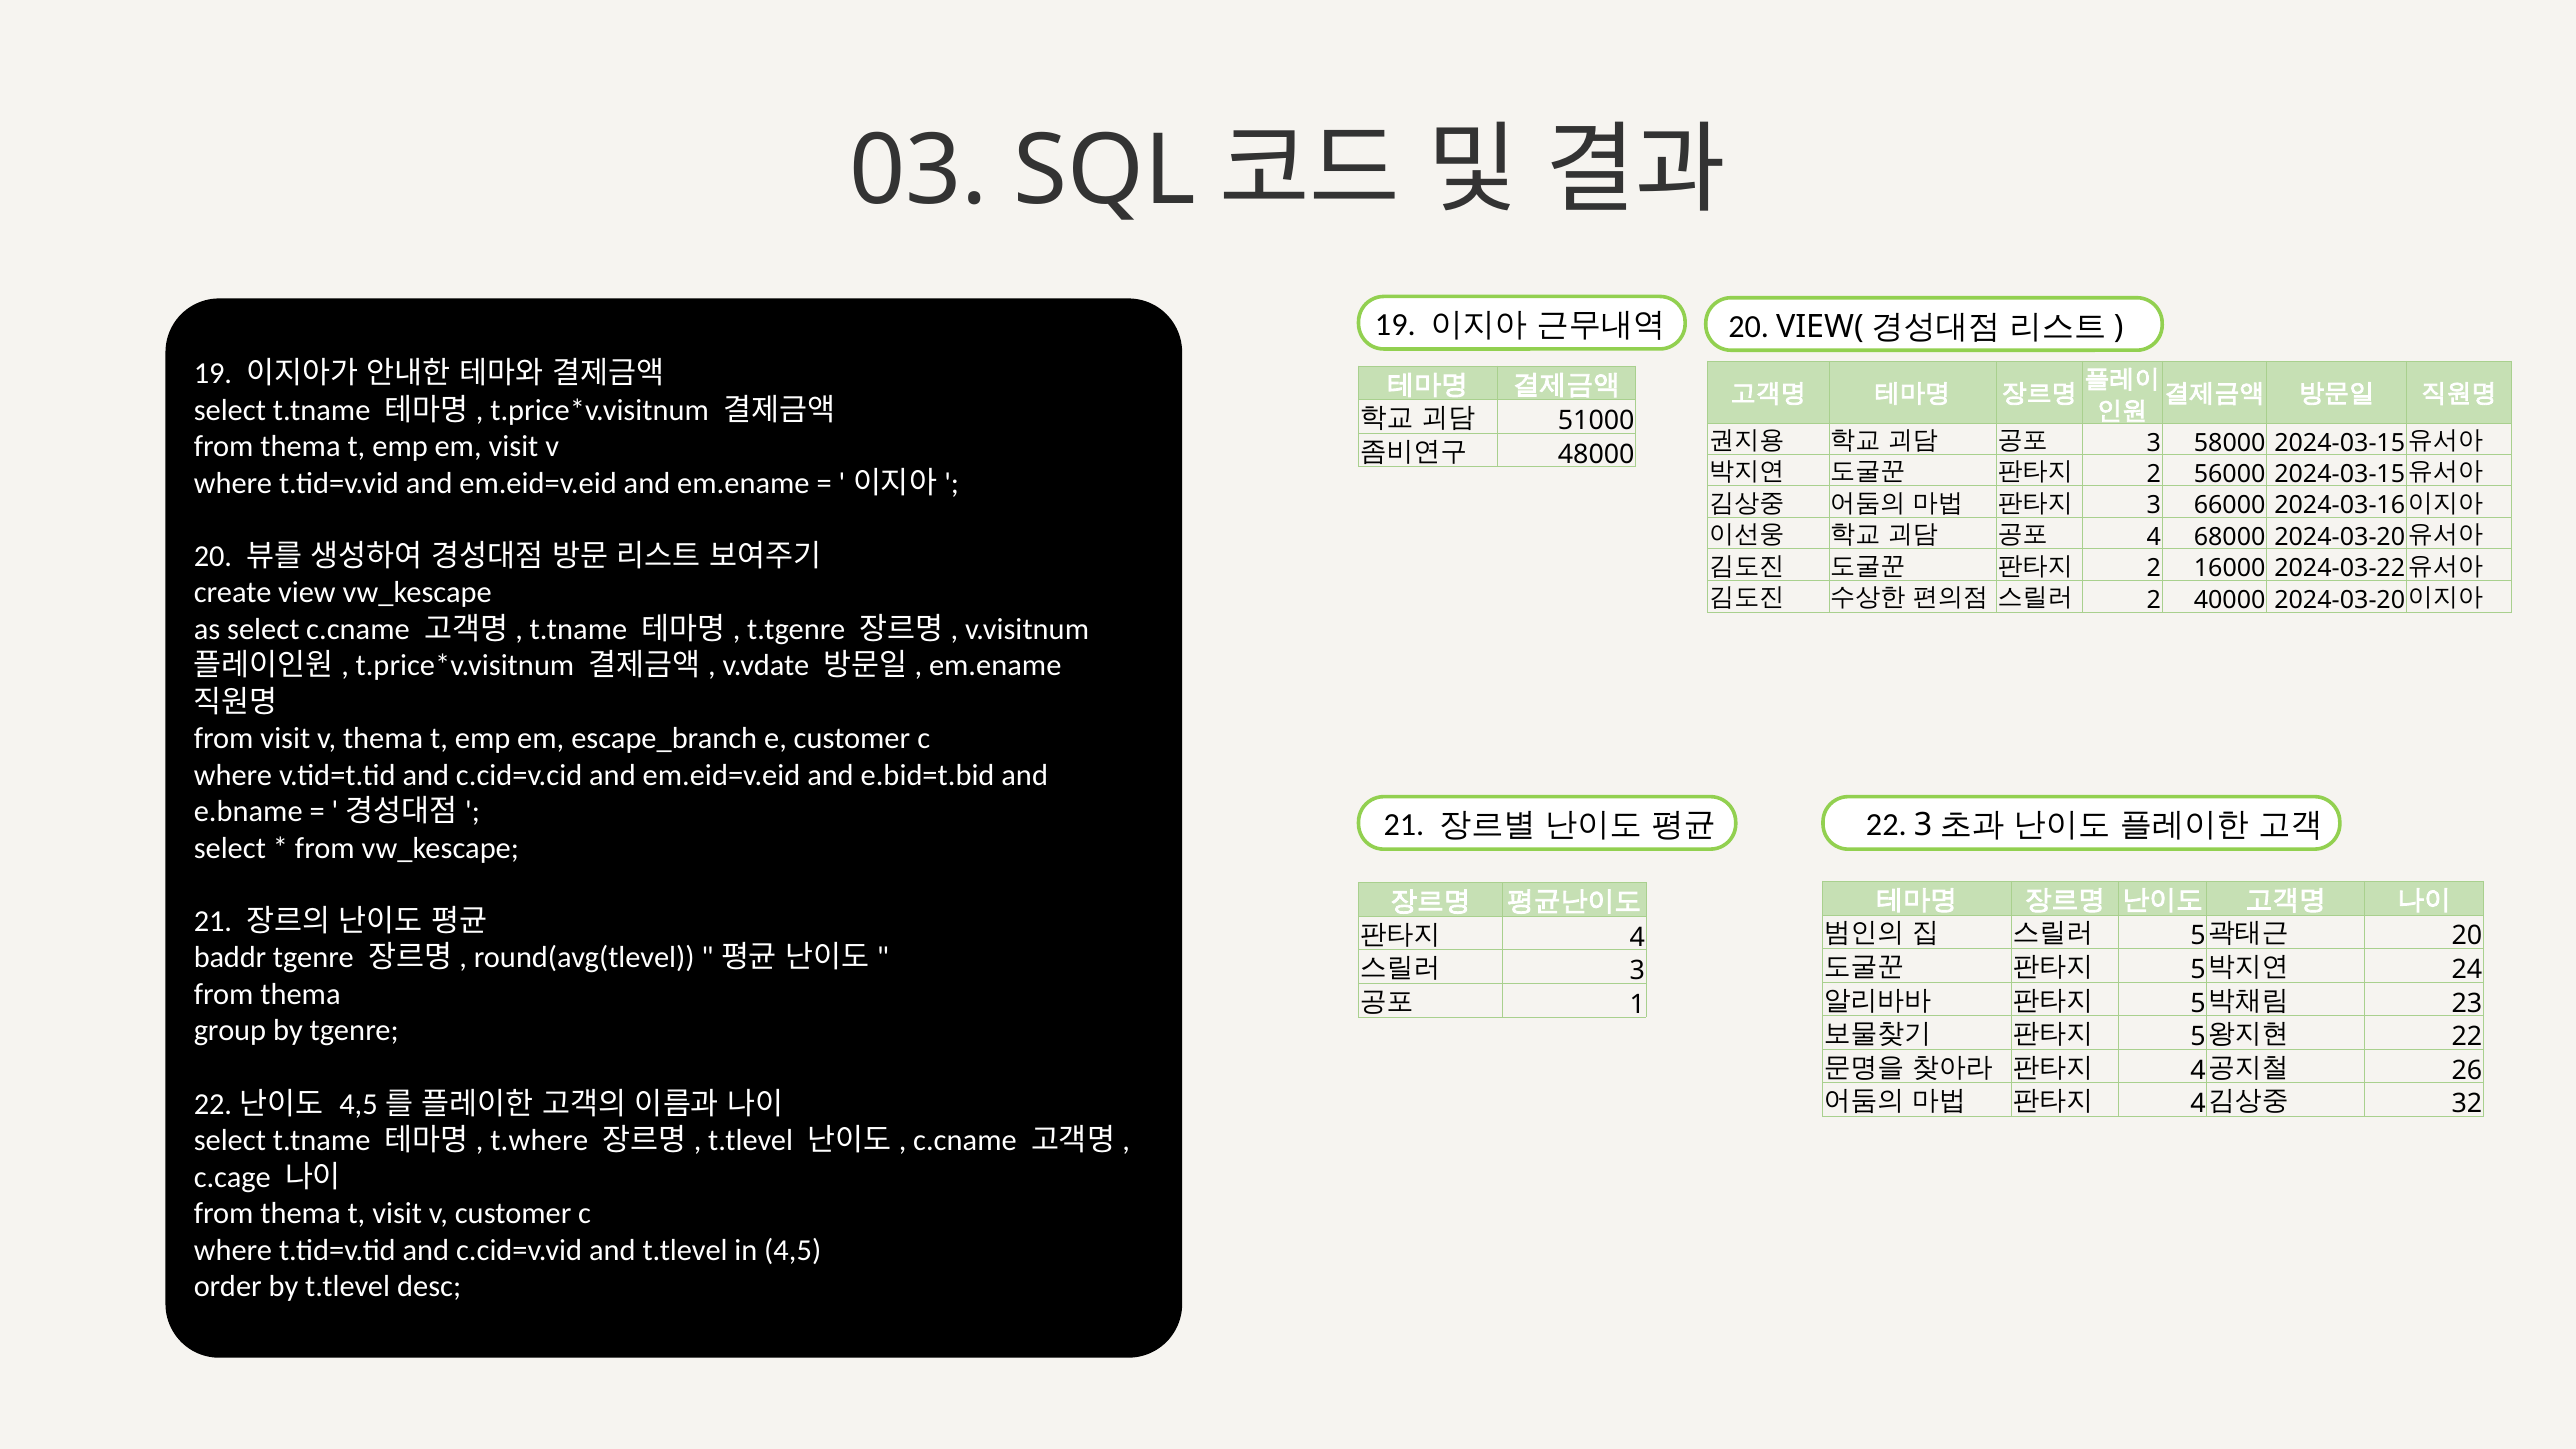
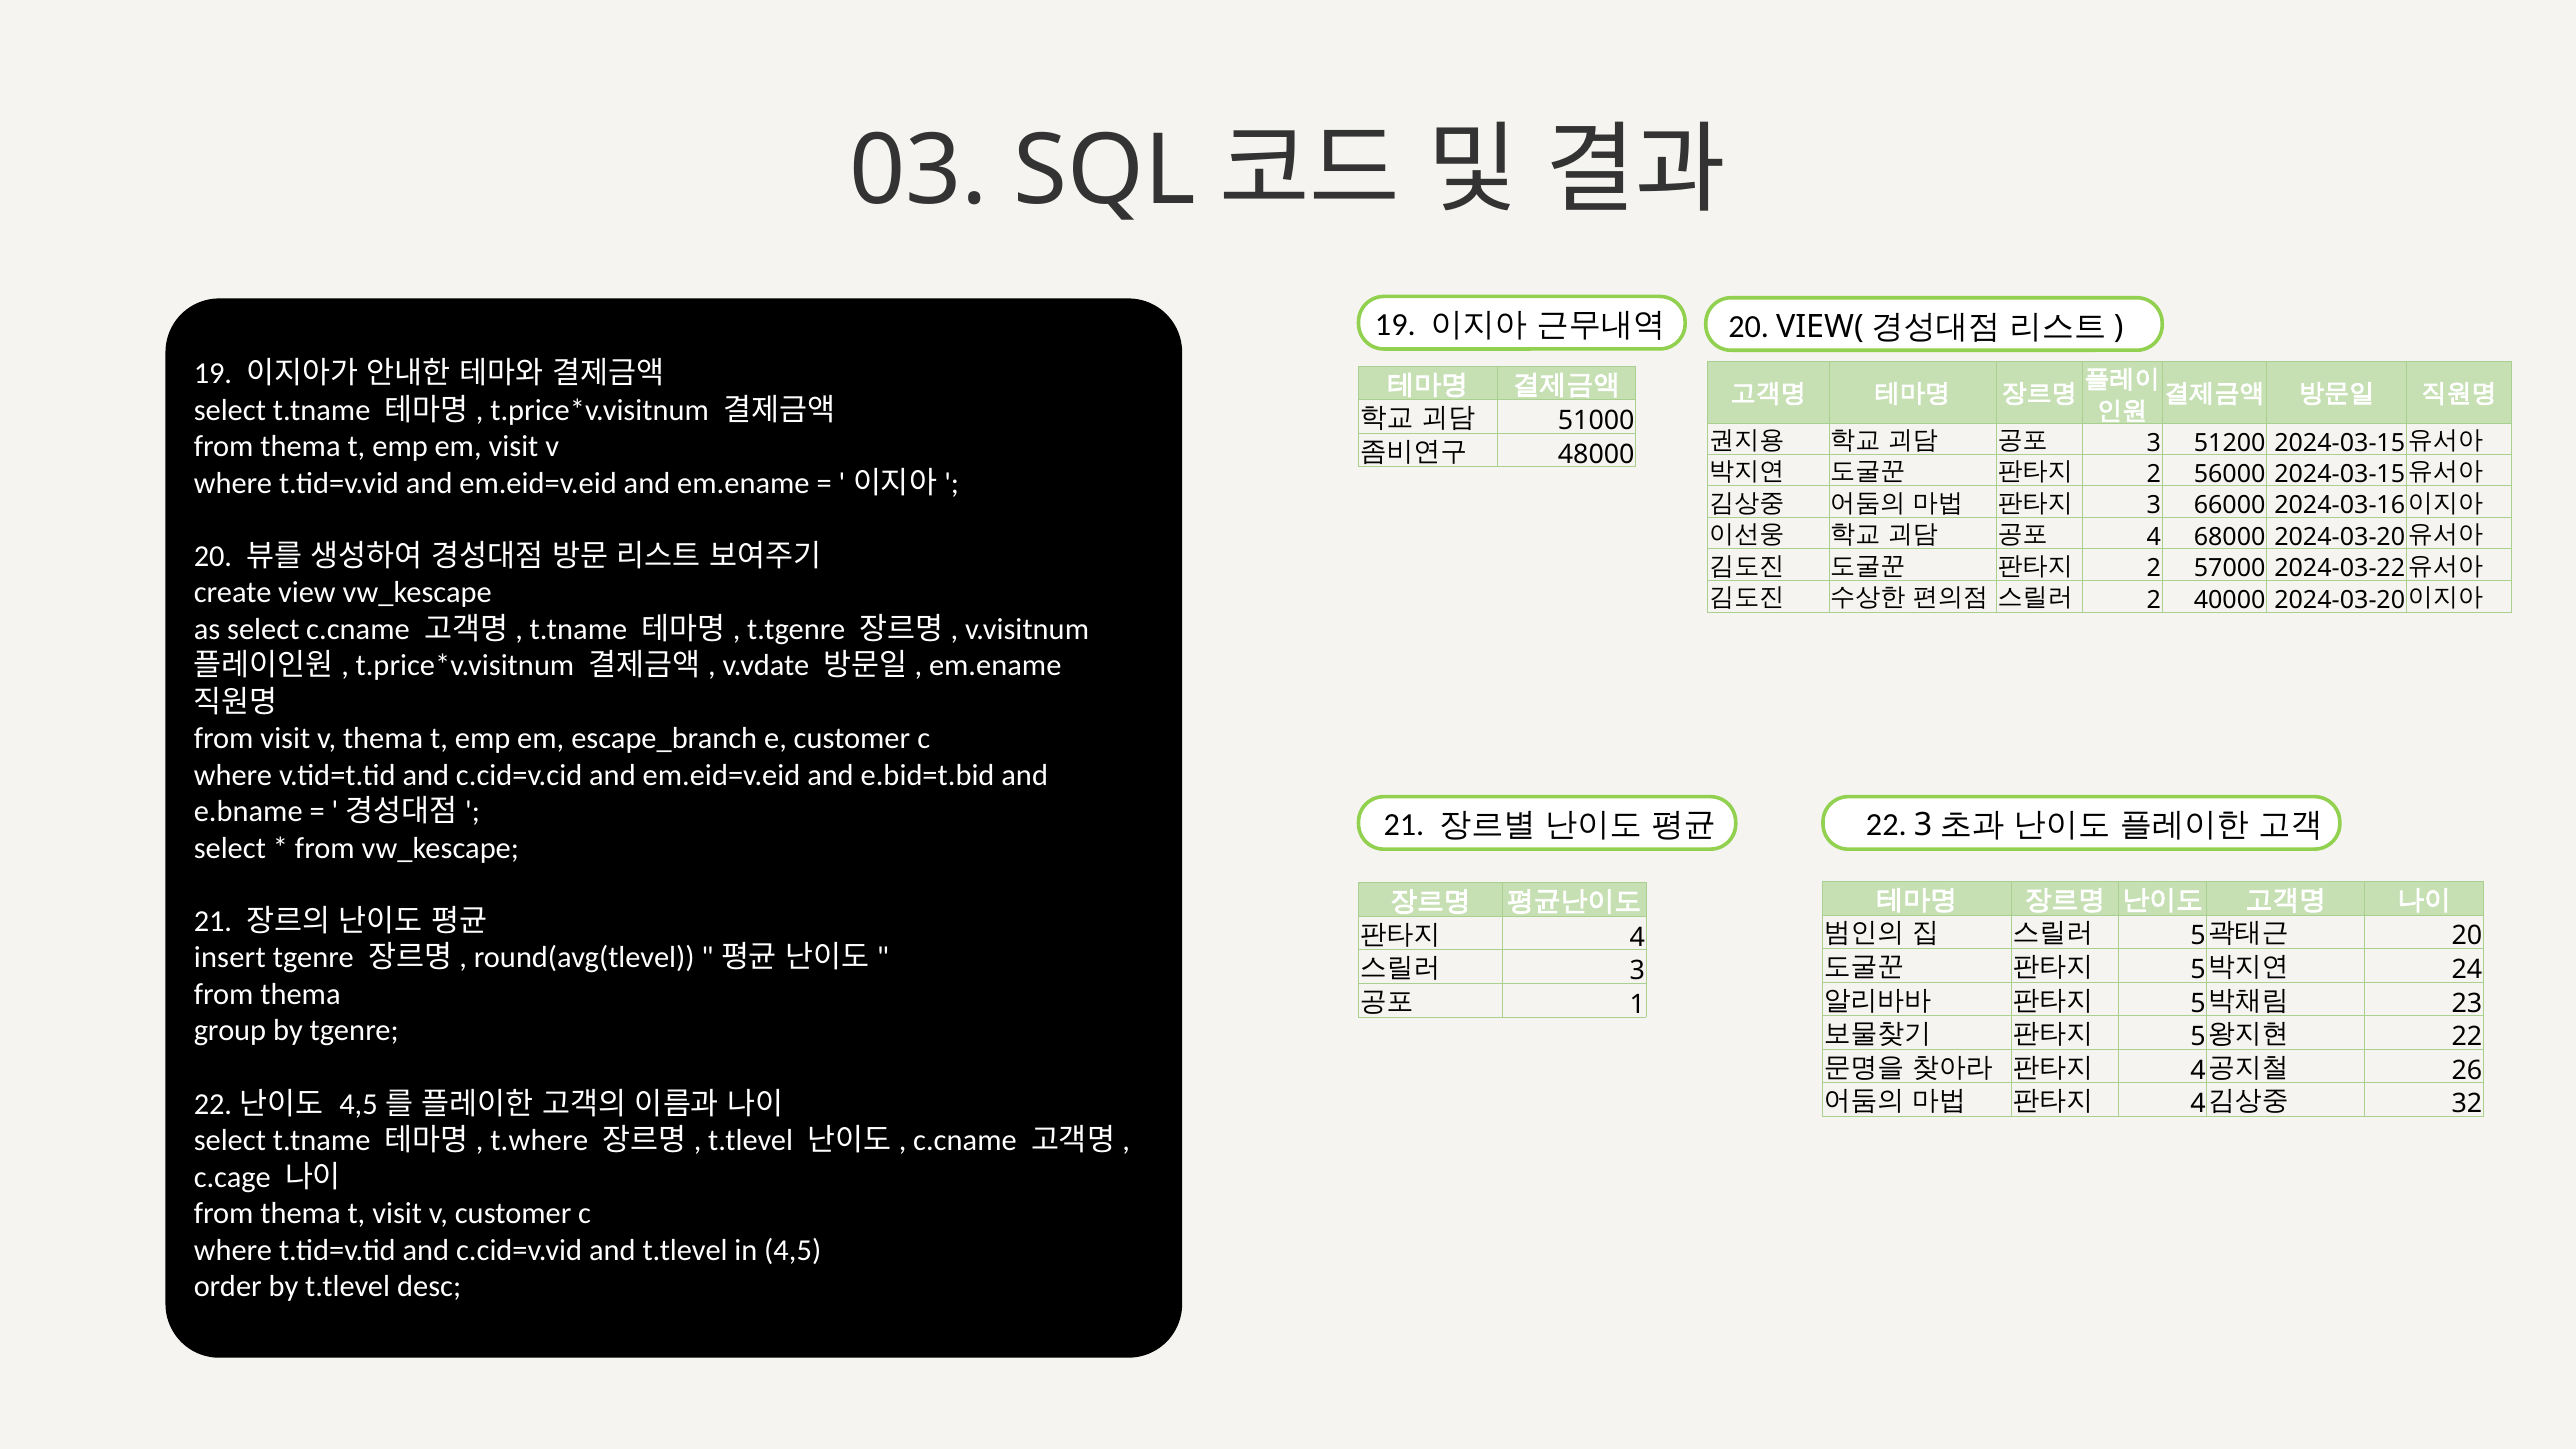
58000: 58000 -> 51200 (2230, 443)
16000: 16000 -> 57000 (2230, 568)
baddr: baddr -> insert (230, 958)
